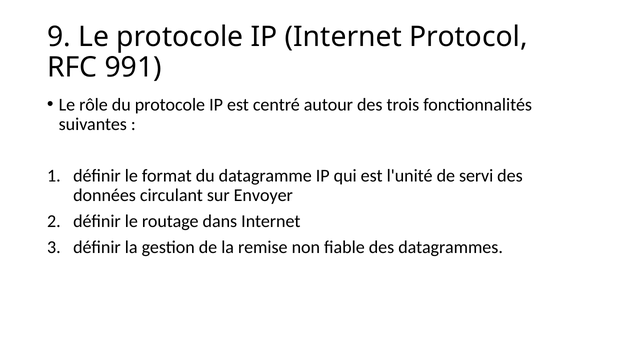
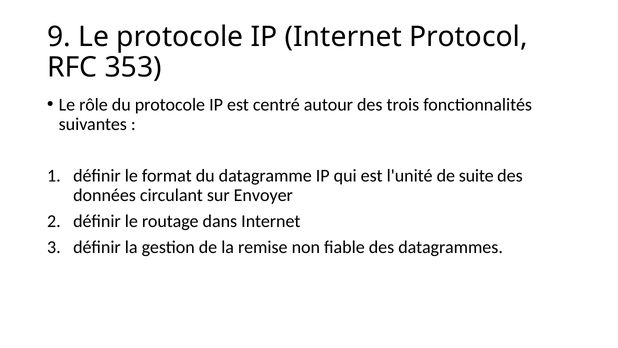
991: 991 -> 353 (133, 67)
servi: servi -> suite (476, 176)
